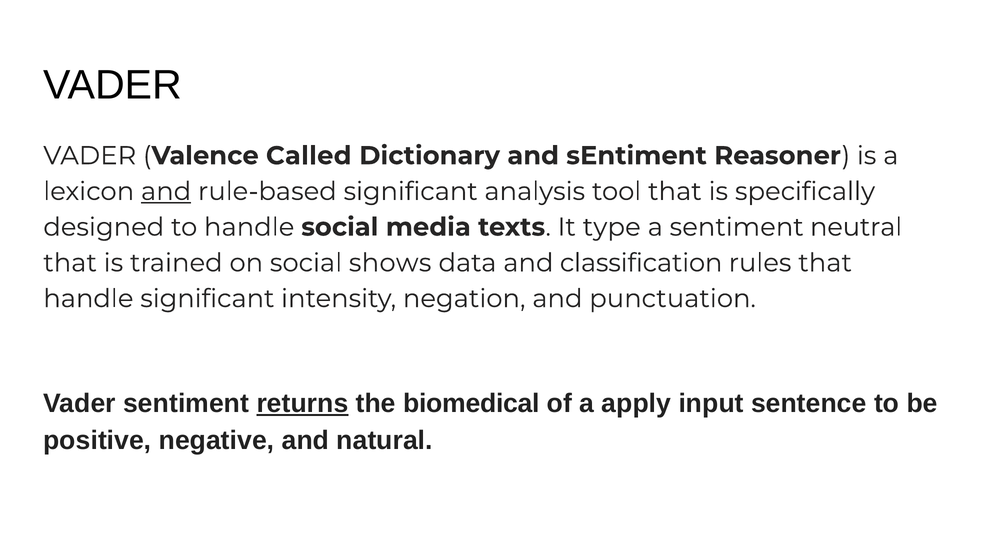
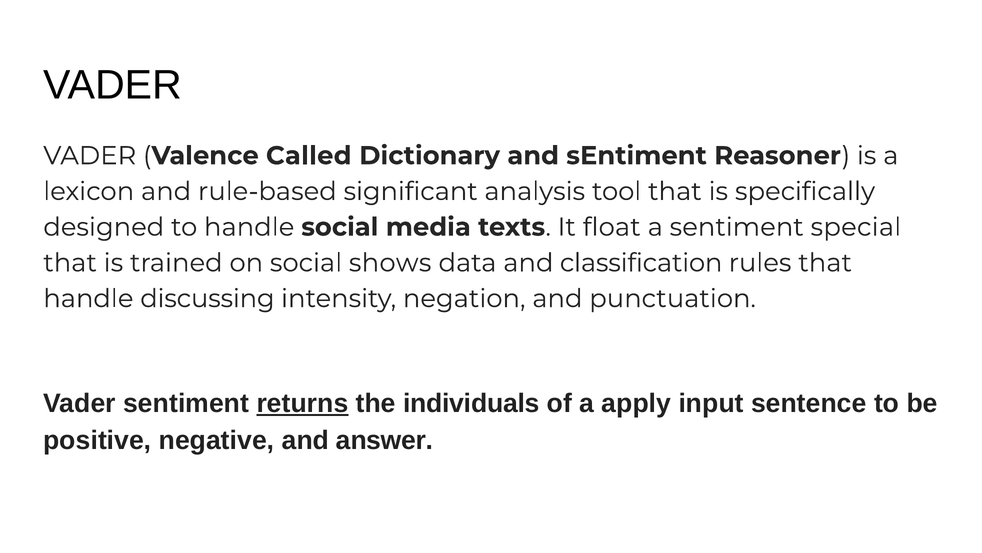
and underline: present -> none (166, 191)
type: type -> float (612, 227)
neutral: neutral -> special (856, 227)
handle significant: significant -> discussing (207, 298)
biomedical: biomedical -> individuals (471, 403)
natural: natural -> answer (385, 440)
